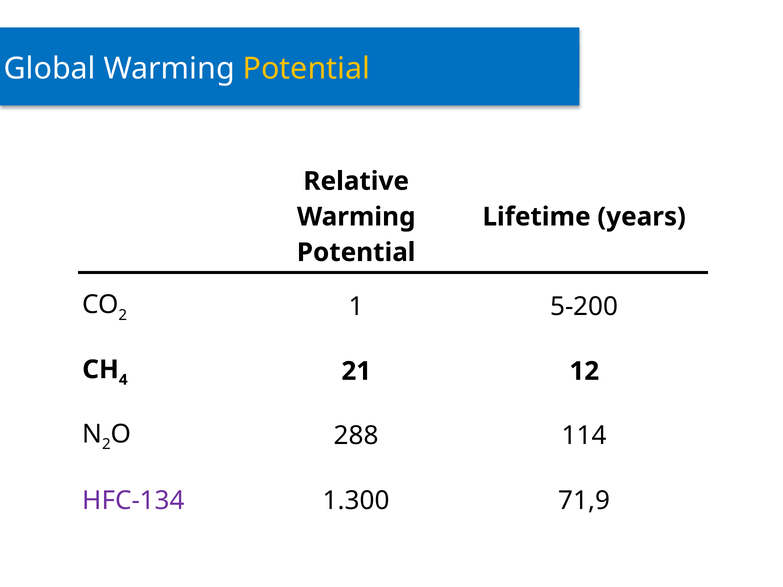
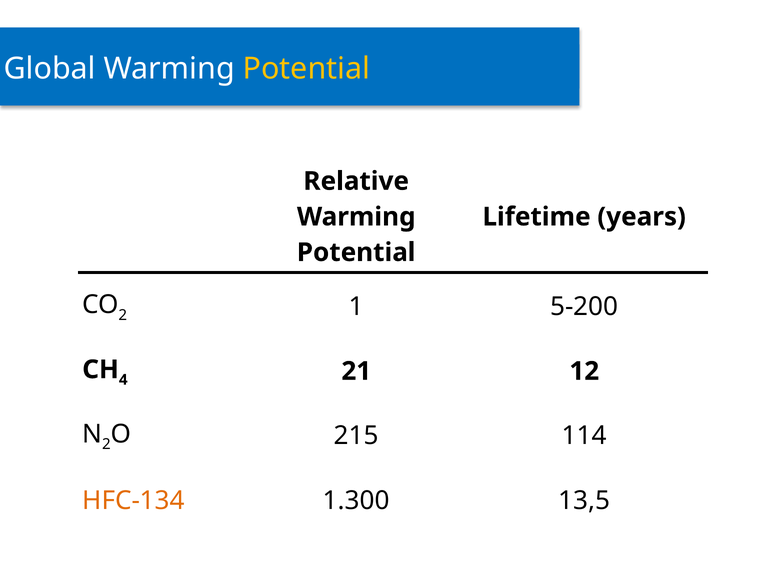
288: 288 -> 215 (356, 436)
HFC-134 colour: purple -> orange (133, 501)
71,9: 71,9 -> 13,5 (584, 501)
